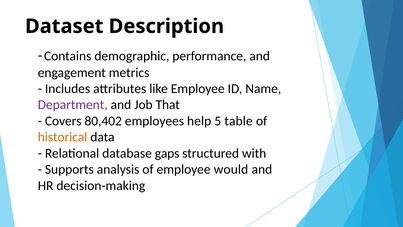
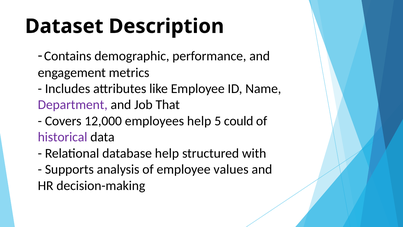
80,402: 80,402 -> 12,000 (103, 121)
table: table -> could (239, 121)
historical colour: orange -> purple (63, 137)
database gaps: gaps -> help (167, 153)
would: would -> values (231, 169)
